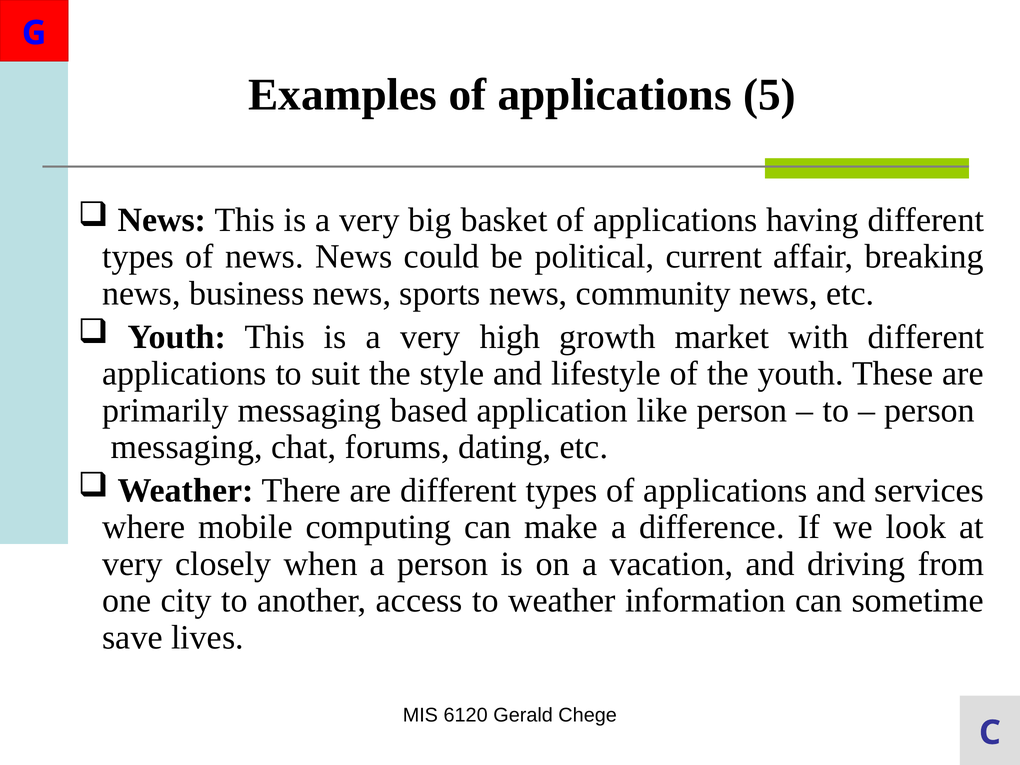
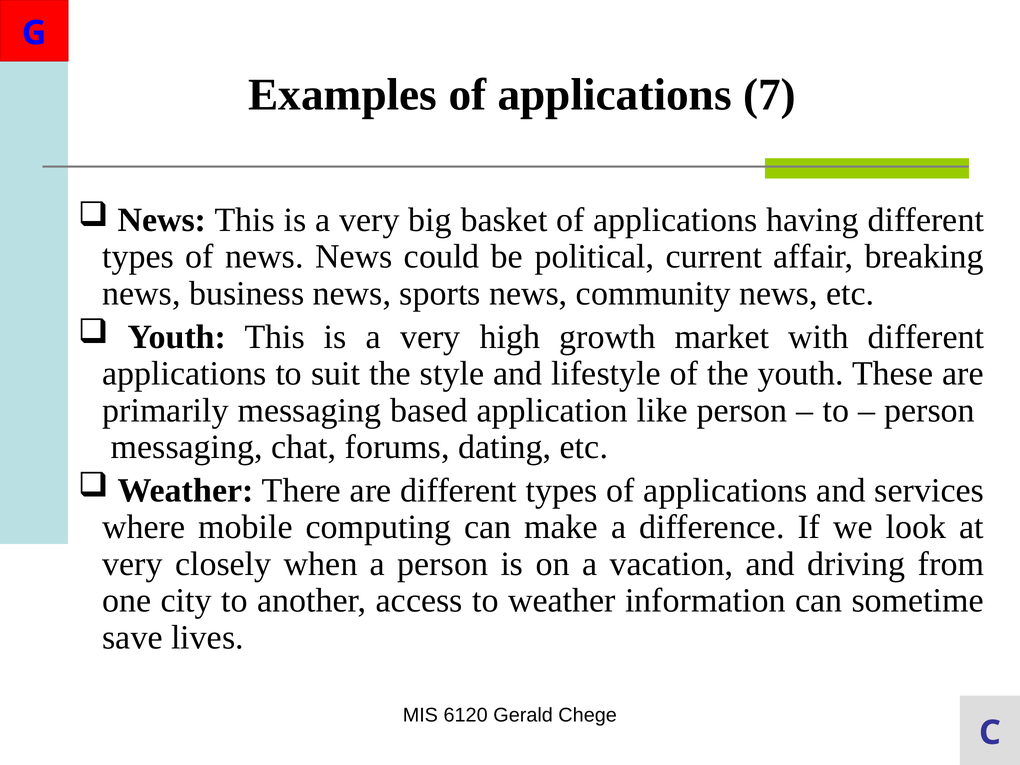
5: 5 -> 7 (770, 95)
